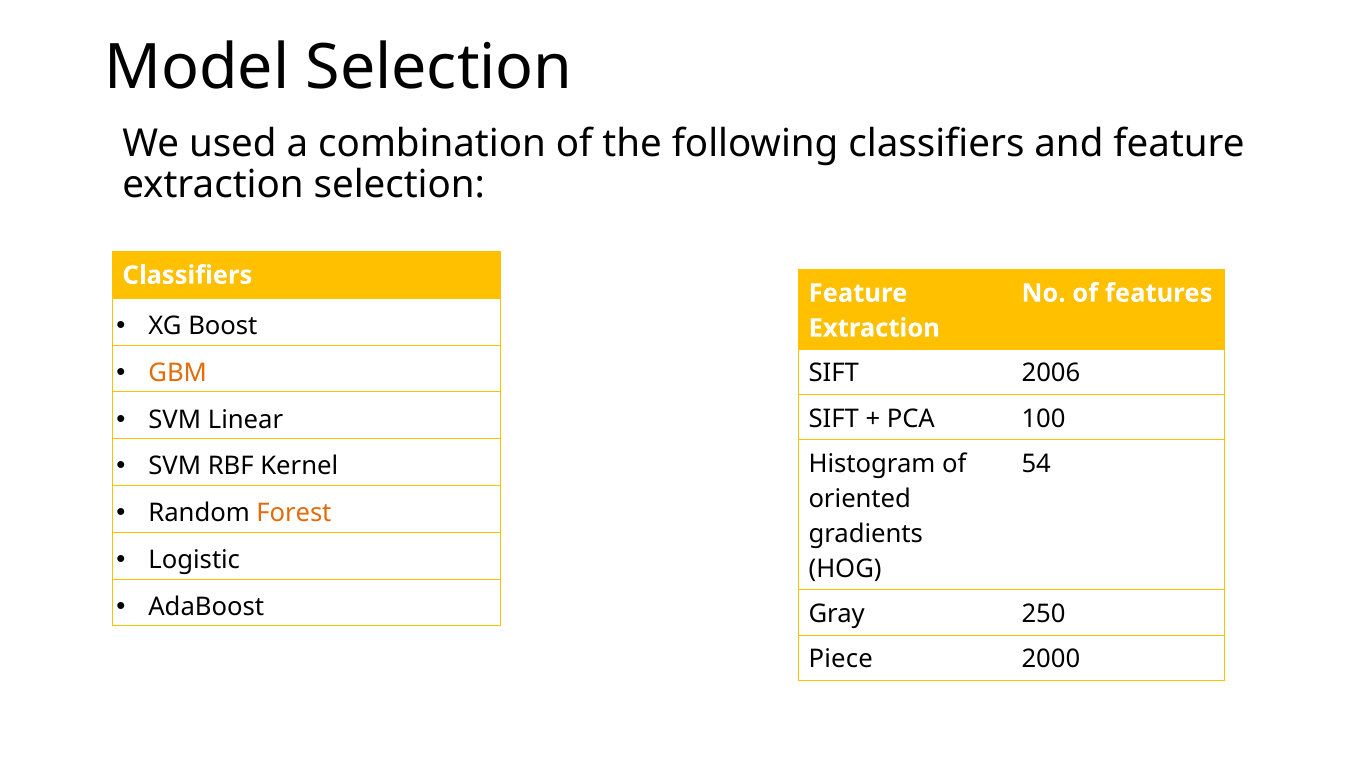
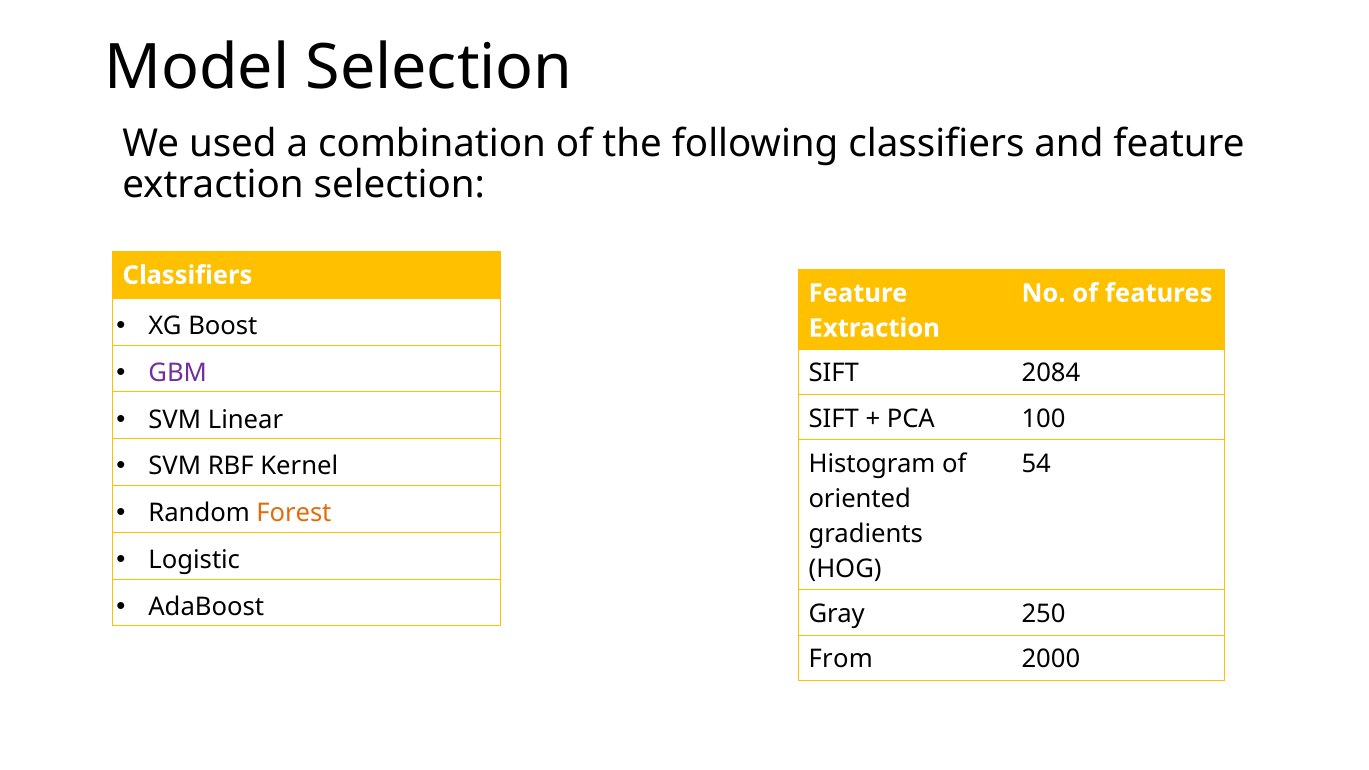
GBM colour: orange -> purple (178, 373)
2006: 2006 -> 2084 (1051, 373)
Piece: Piece -> From (841, 659)
